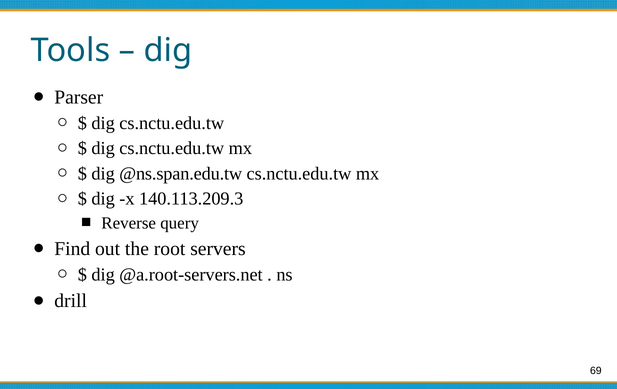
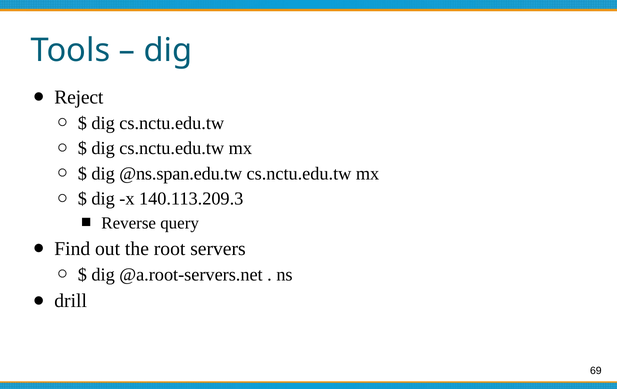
Parser: Parser -> Reject (79, 97)
